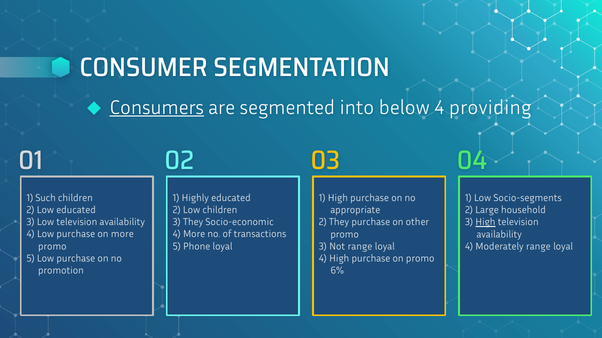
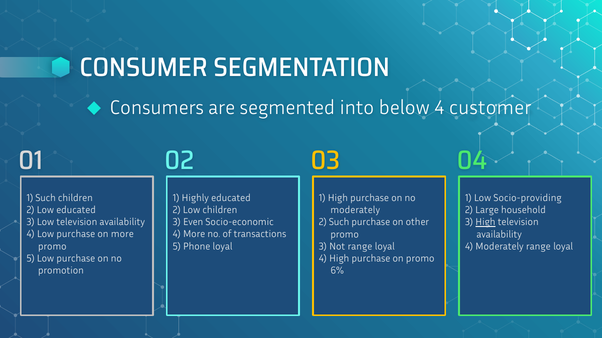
Consumers underline: present -> none (157, 108)
providing: providing -> customer (490, 108)
Socio-segments: Socio-segments -> Socio-providing (528, 199)
appropriate: appropriate -> moderately (355, 211)
3 They: They -> Even (193, 223)
2 They: They -> Such (339, 223)
